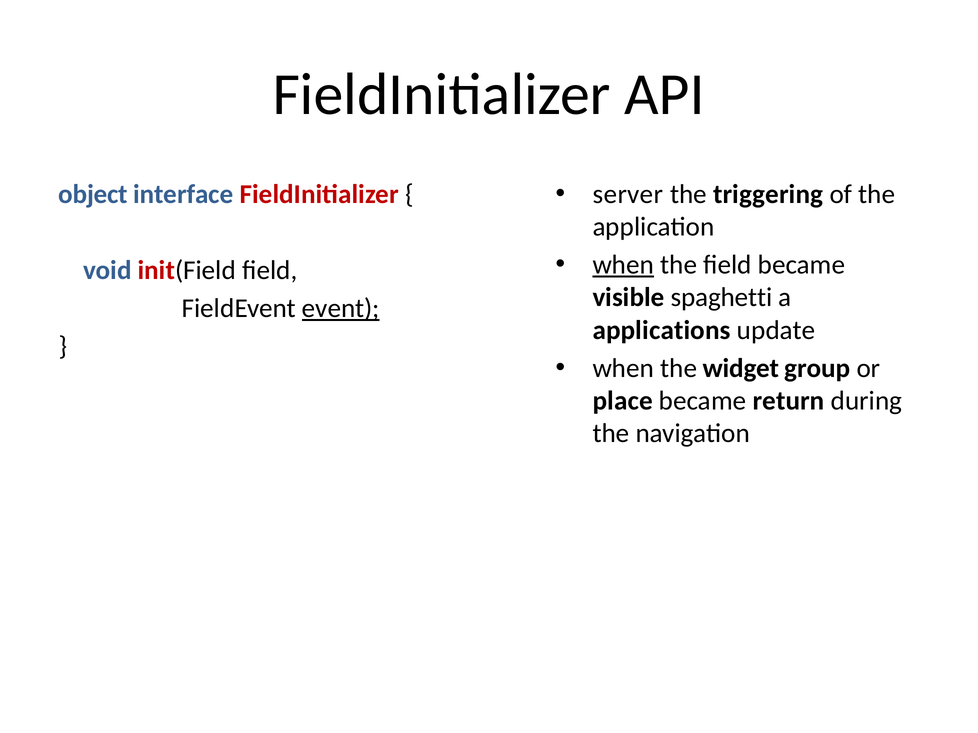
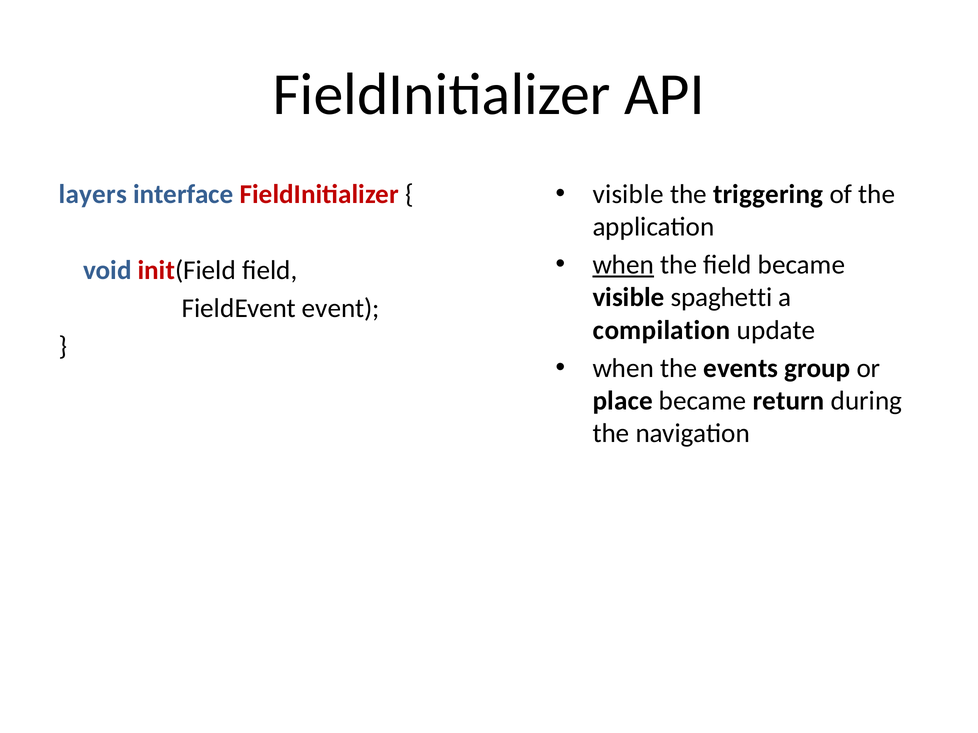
server: server -> visible (628, 194)
object: object -> layers (93, 194)
event underline: present -> none (341, 309)
applications: applications -> compilation (662, 330)
widget: widget -> events (741, 368)
